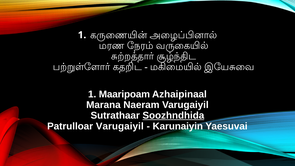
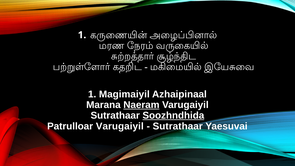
Maaripoam: Maaripoam -> Magimaiyil (124, 94)
Naeram underline: none -> present (141, 105)
Karunaiyin: Karunaiyin -> Sutrathaar (178, 126)
